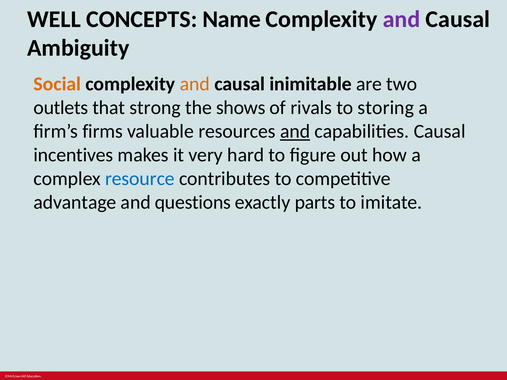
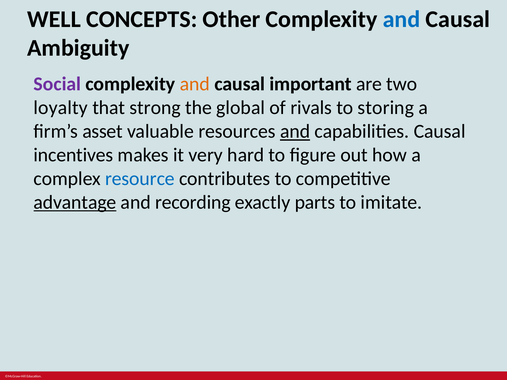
Name: Name -> Other (231, 19)
and colour: purple -> blue (401, 19)
Social colour: orange -> purple (57, 84)
inimitable: inimitable -> important (311, 84)
outlets: outlets -> loyalty (61, 108)
shows: shows -> global (241, 108)
firms: firms -> asset (103, 132)
advantage underline: none -> present (75, 203)
questions: questions -> recording (193, 203)
